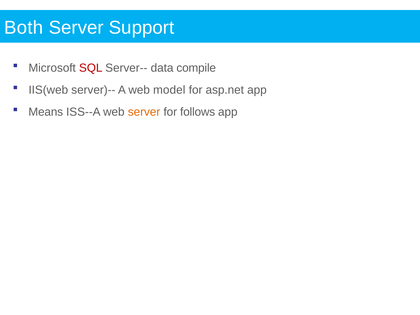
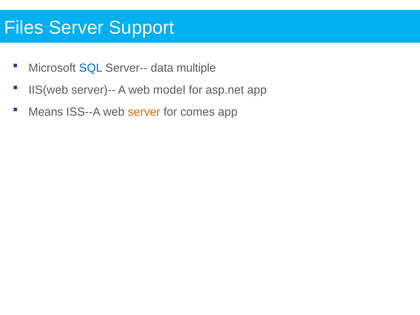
Both: Both -> Files (24, 28)
SQL colour: red -> blue (91, 68)
compile: compile -> multiple (196, 68)
follows: follows -> comes (198, 112)
